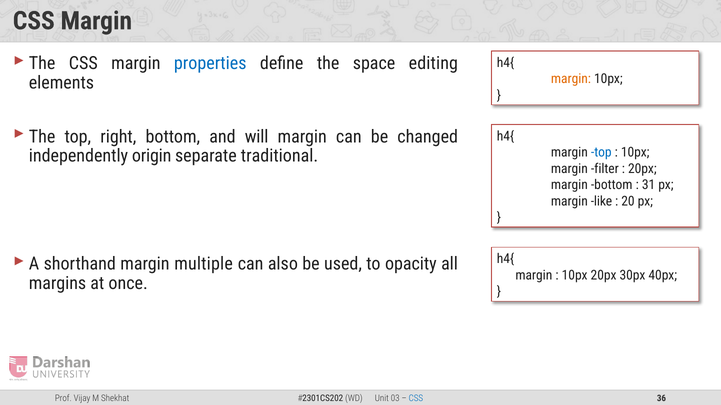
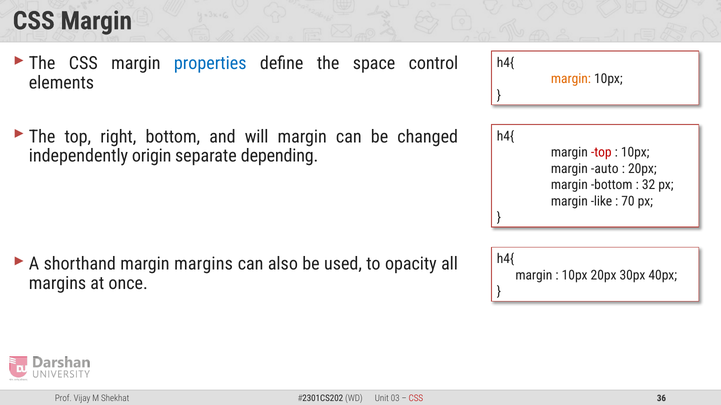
editing: editing -> control (433, 63)
top colour: blue -> red (601, 153)
traditional: traditional -> depending (280, 156)
filter: filter -> auto (605, 169)
31: 31 -> 32 (649, 185)
20: 20 -> 70 (628, 201)
margin multiple: multiple -> margins (204, 264)
CSS colour: blue -> red (416, 399)
